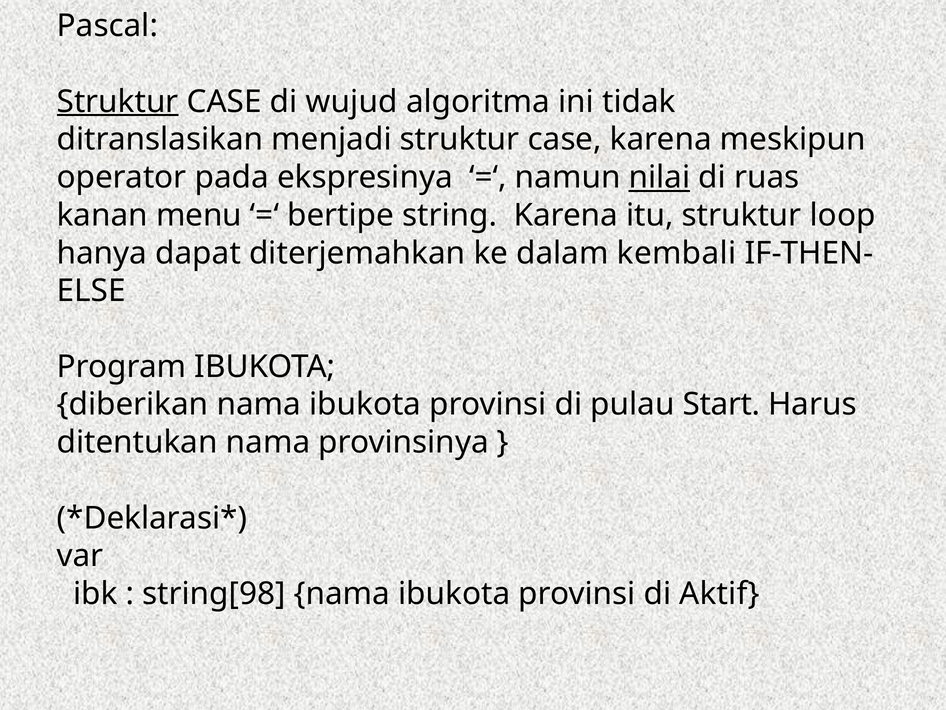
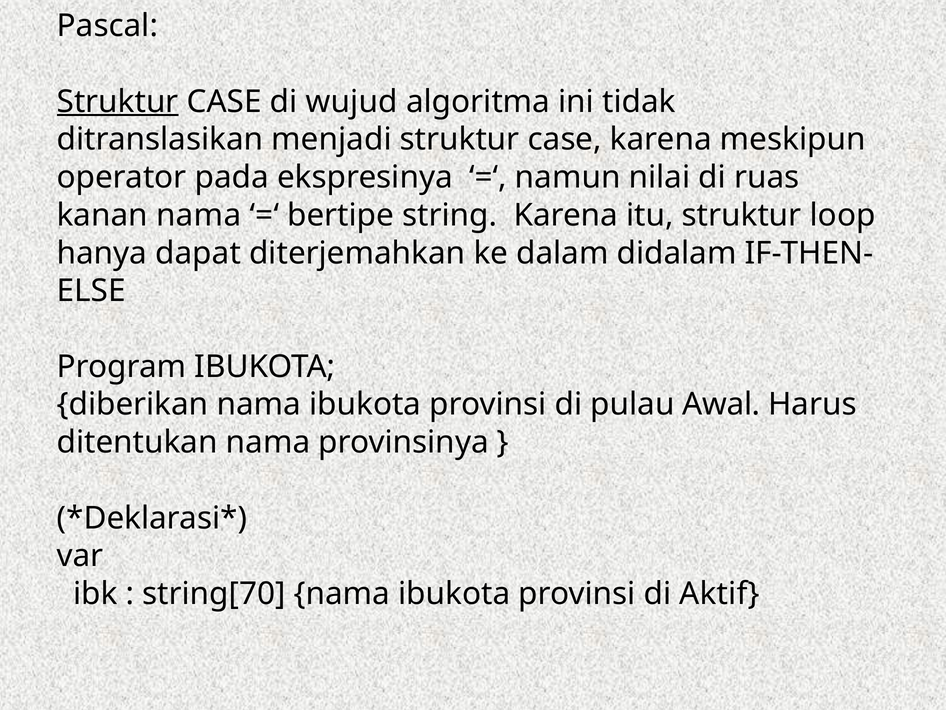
nilai underline: present -> none (659, 177)
kanan menu: menu -> nama (199, 215)
kembali: kembali -> didalam (677, 253)
Start: Start -> Awal (721, 404)
string[98: string[98 -> string[70 (214, 593)
